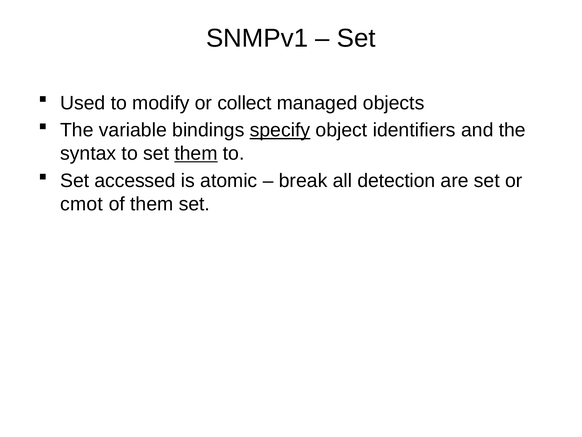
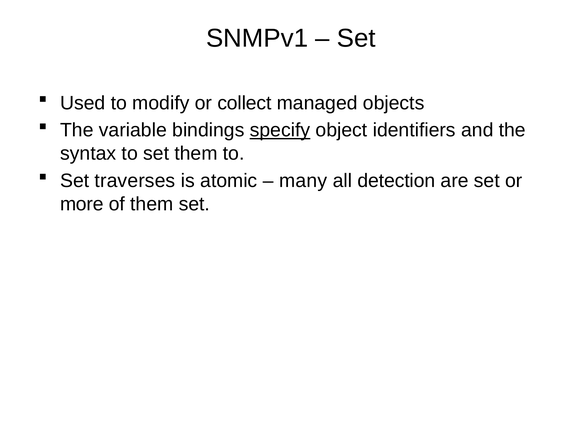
them underline: present -> none (196, 153)
accessed: accessed -> traverses (135, 181)
break: break -> many (303, 181)
cmot: cmot -> more (82, 204)
